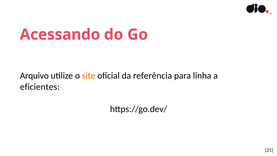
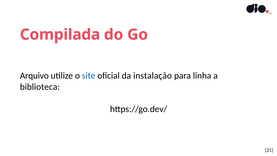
Acessando: Acessando -> Compilada (60, 35)
site colour: orange -> blue (89, 76)
referência: referência -> instalação (153, 76)
eficientes: eficientes -> biblioteca (40, 87)
